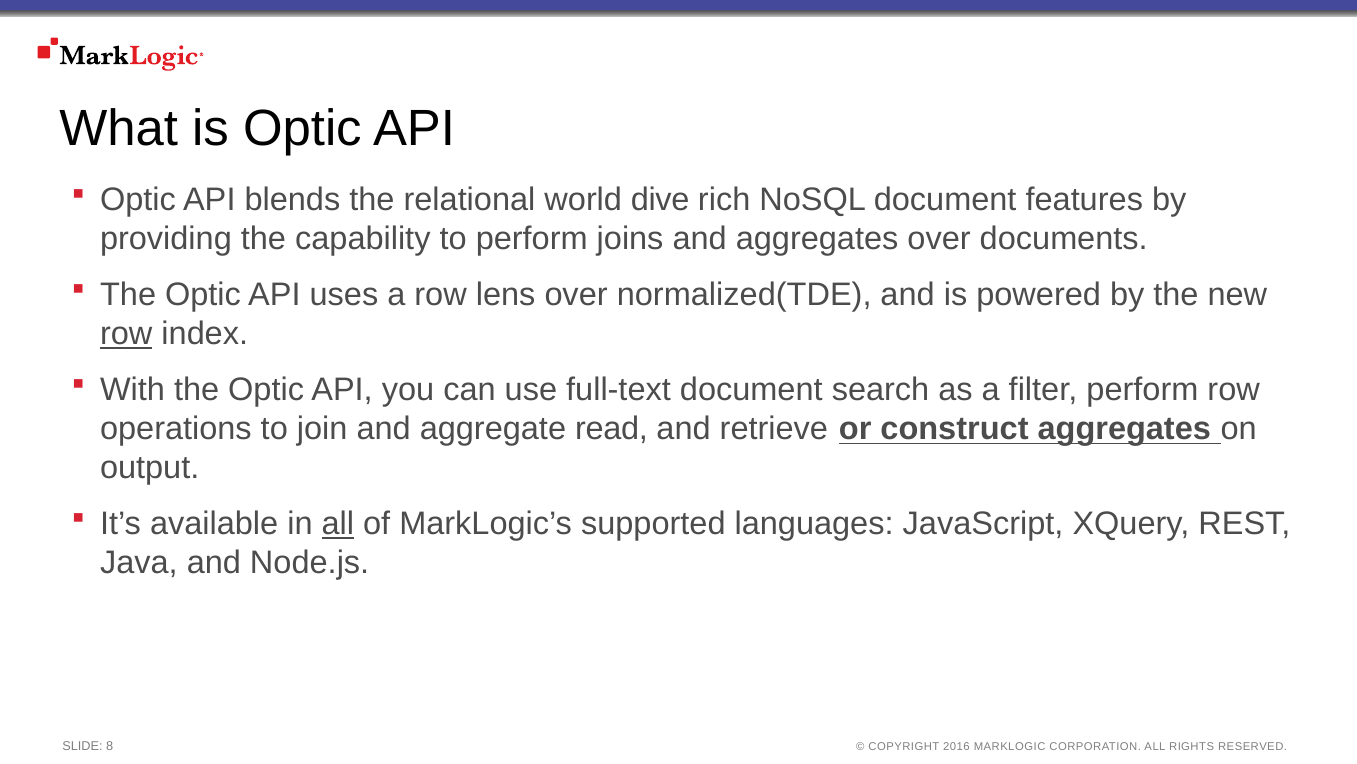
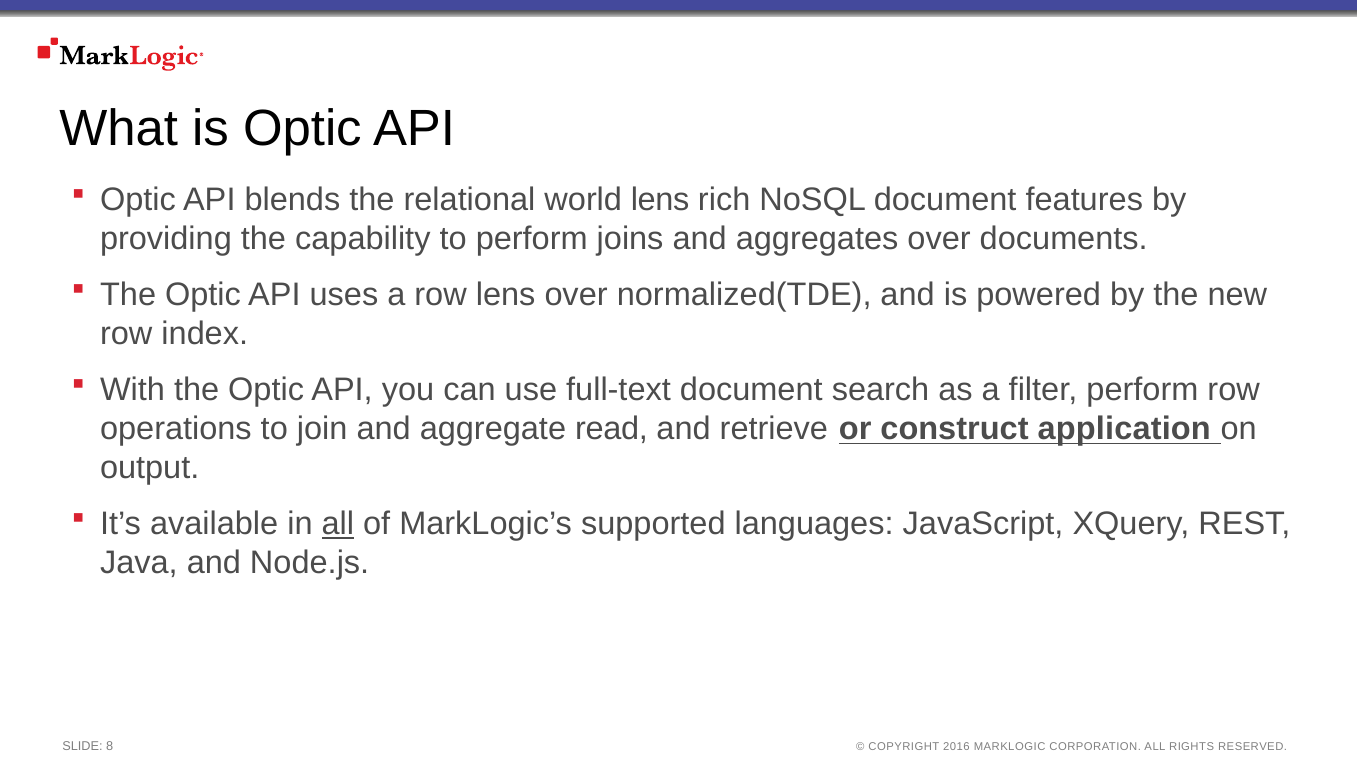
world dive: dive -> lens (660, 200)
row underline: present -> none (126, 334)
construct aggregates: aggregates -> application (1124, 429)
